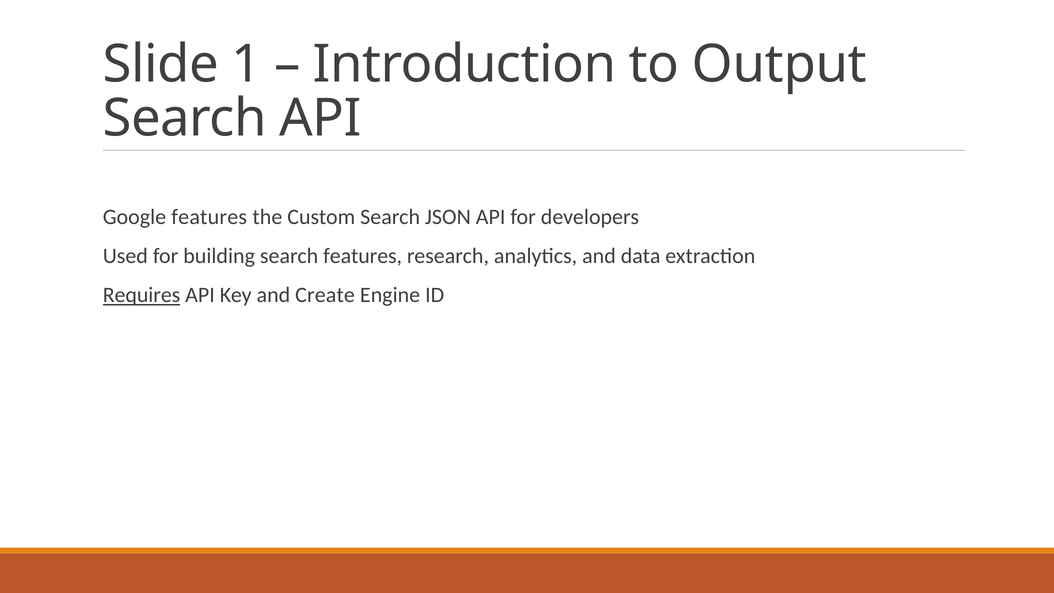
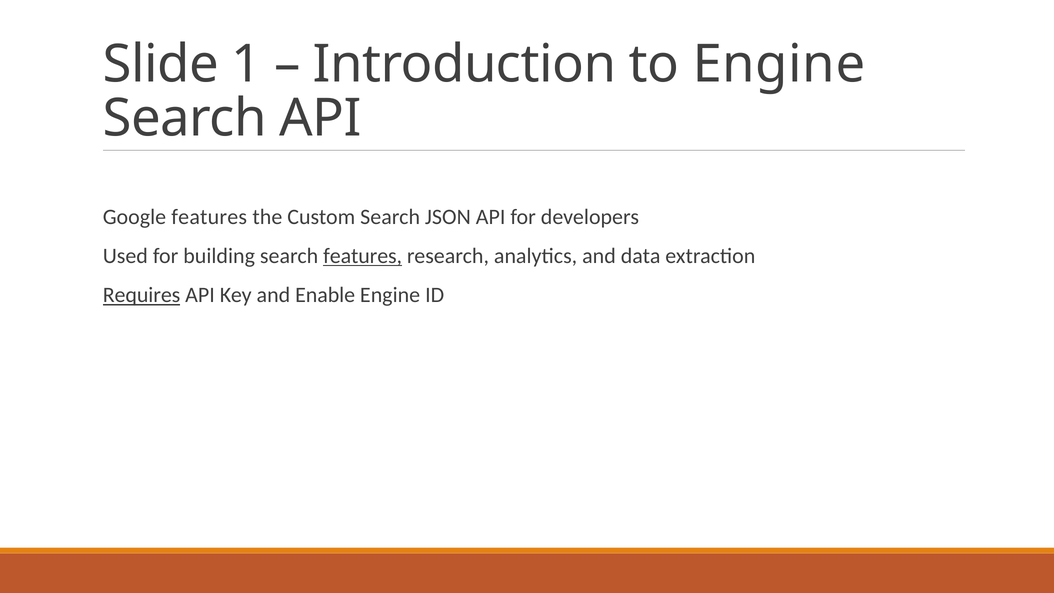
to Output: Output -> Engine (779, 64)
features underline: none -> present (363, 256)
Create: Create -> Enable (325, 295)
